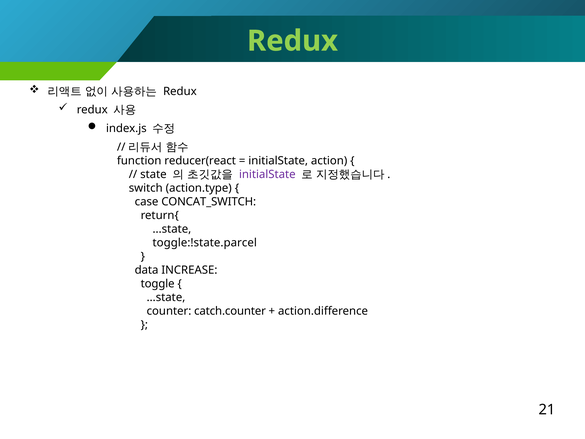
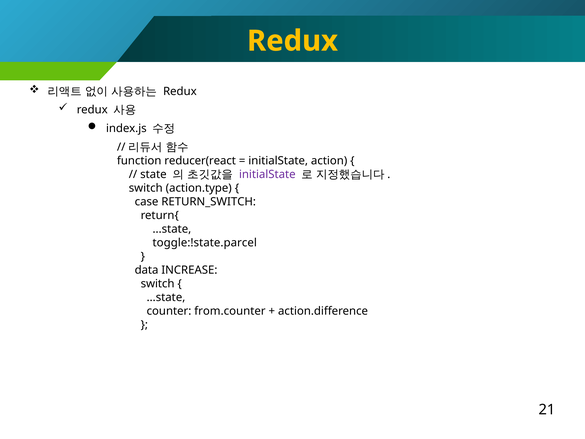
Redux colour: light green -> yellow (292, 41)
CONCAT_SWITCH: CONCAT_SWITCH -> RETURN_SWITCH (209, 202)
toggle: toggle -> switch (158, 283)
catch.counter: catch.counter -> from.counter (230, 311)
